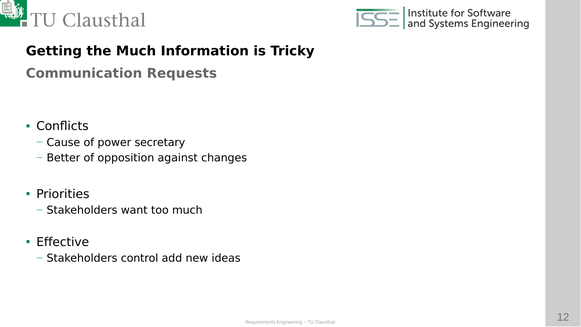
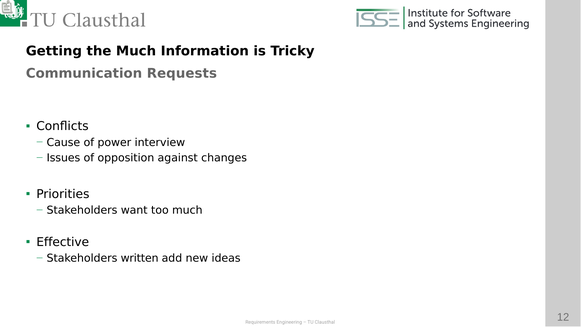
secretary: secretary -> interview (160, 142)
Better: Better -> Issues (63, 158)
control: control -> written (140, 258)
